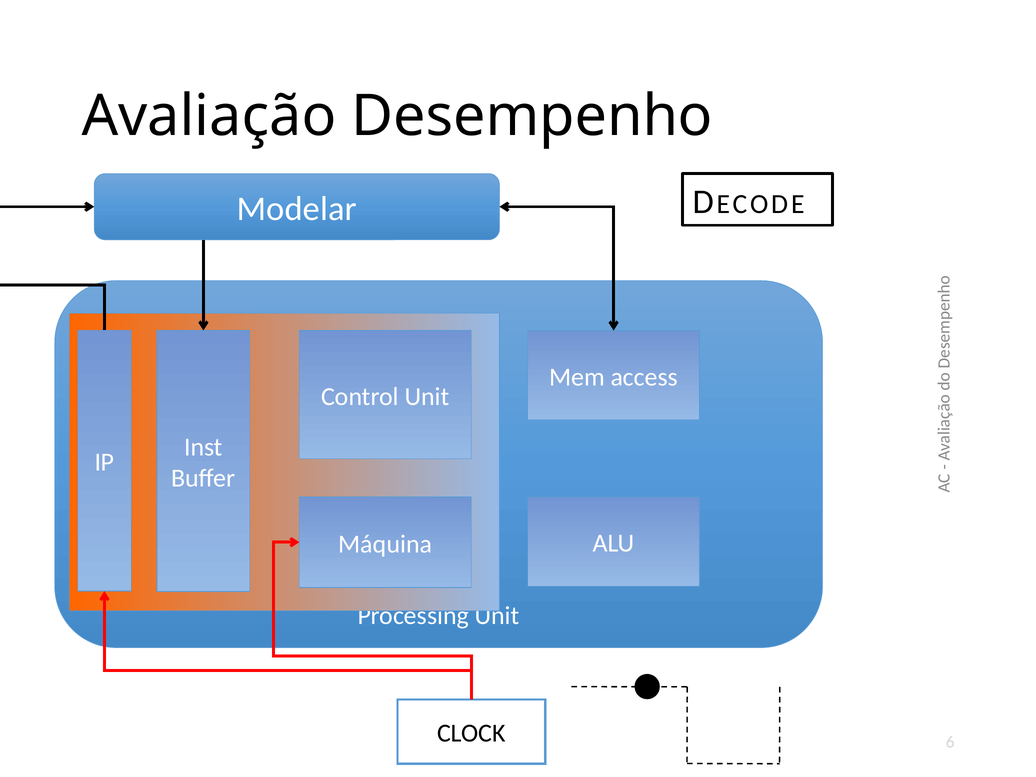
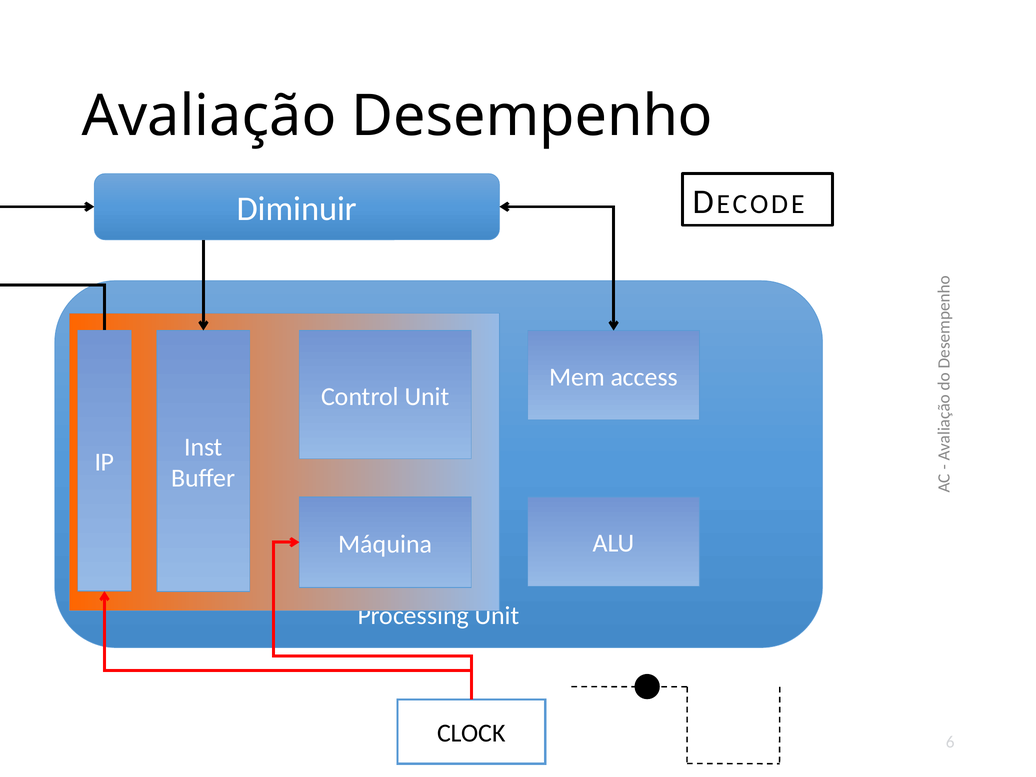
Modelar: Modelar -> Diminuir (297, 209)
